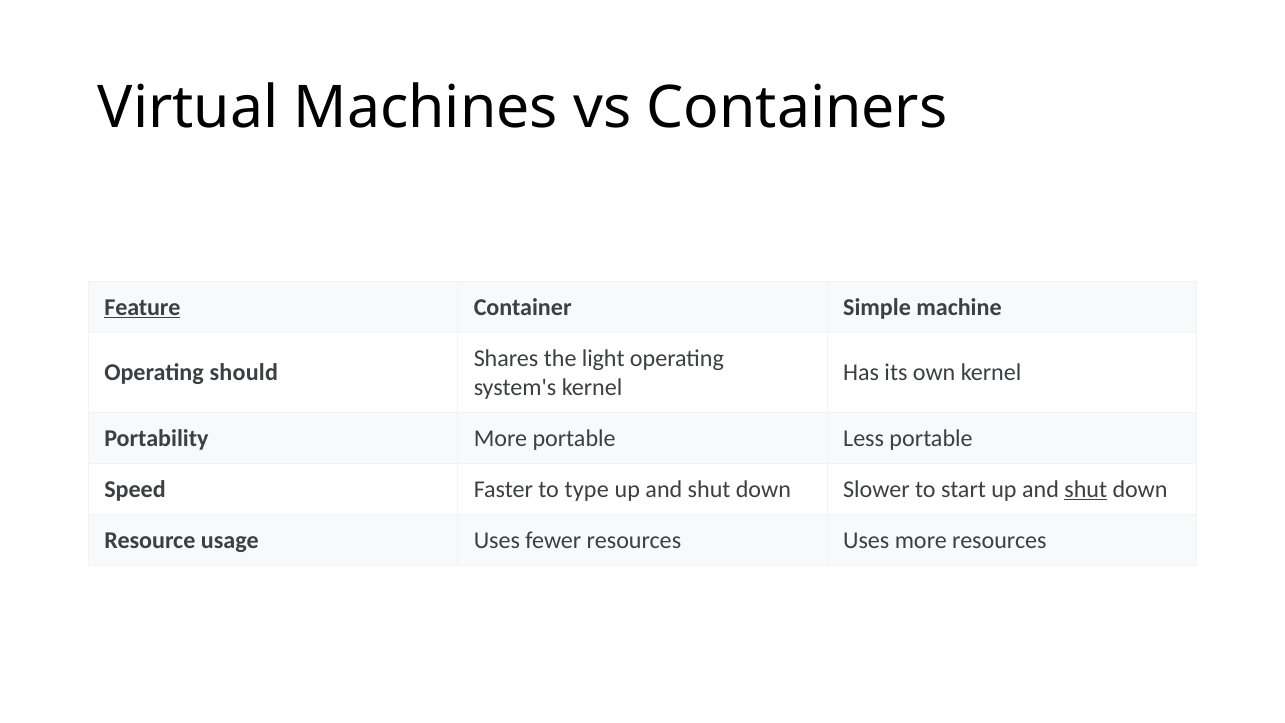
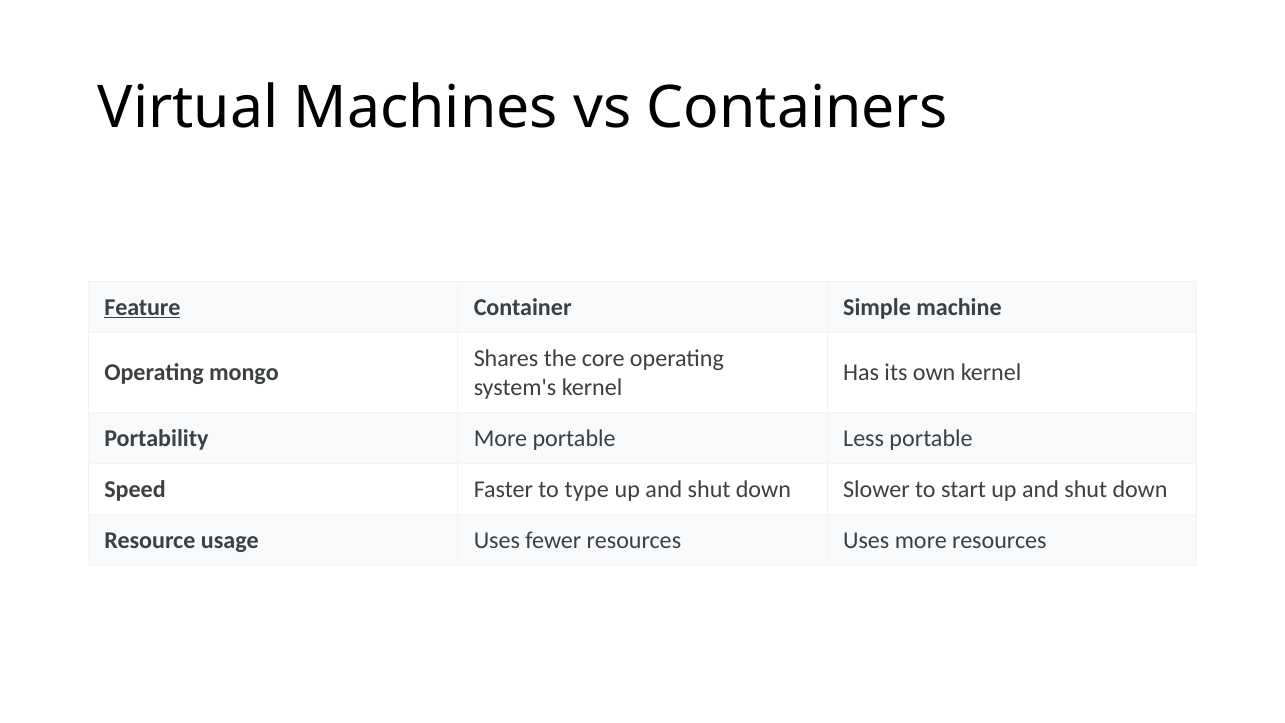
light: light -> core (603, 358)
should: should -> mongo (244, 373)
shut underline: present -> none (1086, 489)
